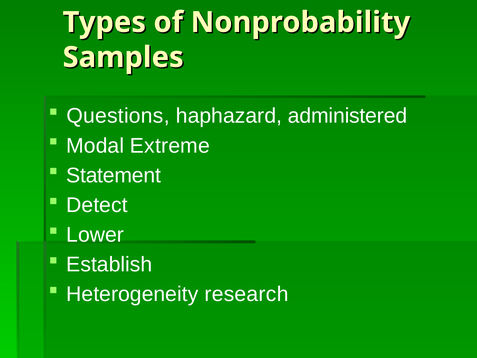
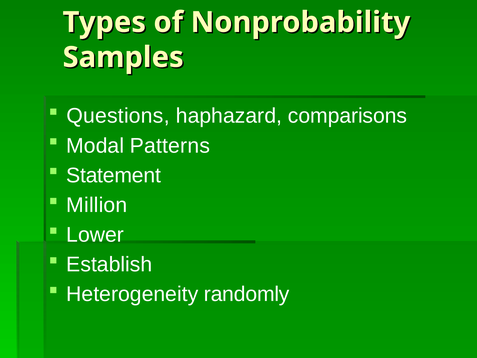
administered: administered -> comparisons (348, 116)
Extreme: Extreme -> Patterns (170, 146)
Detect: Detect -> Million (97, 205)
research: research -> randomly (247, 294)
